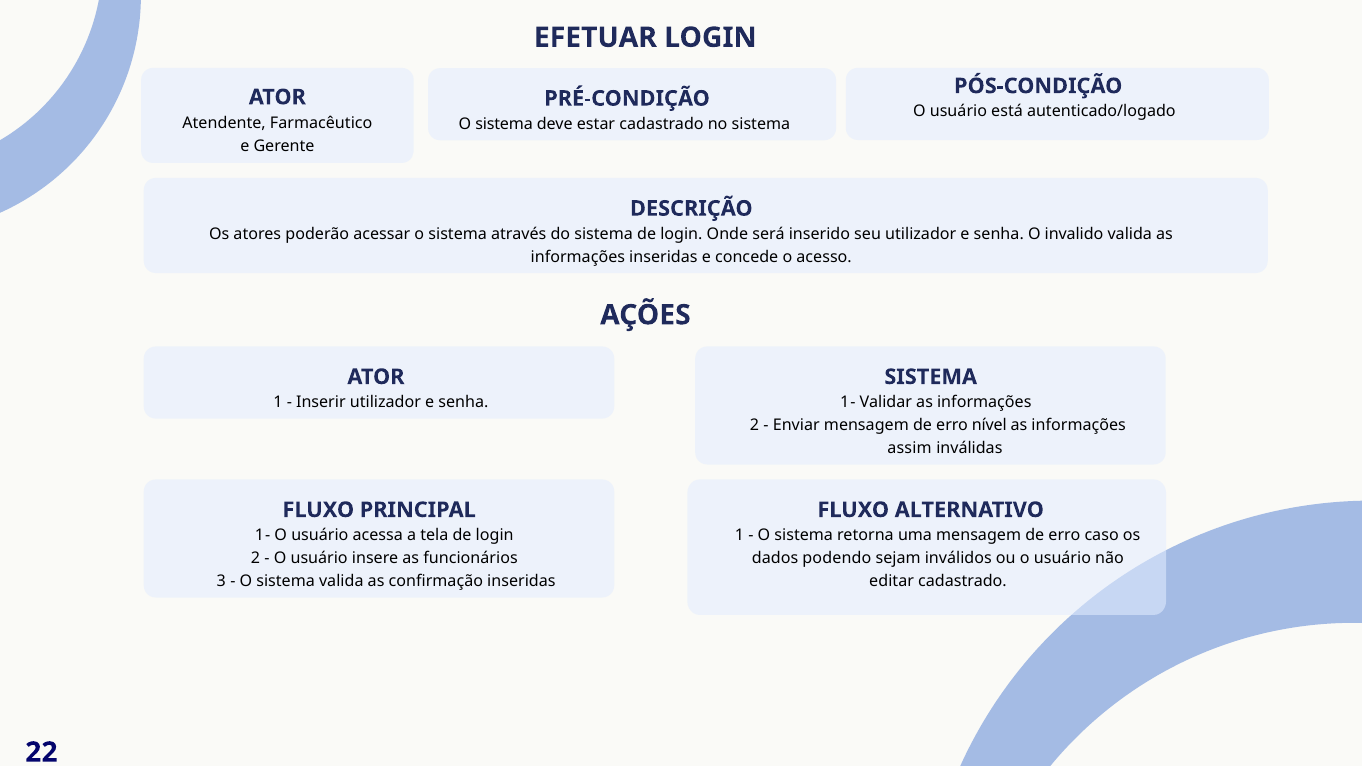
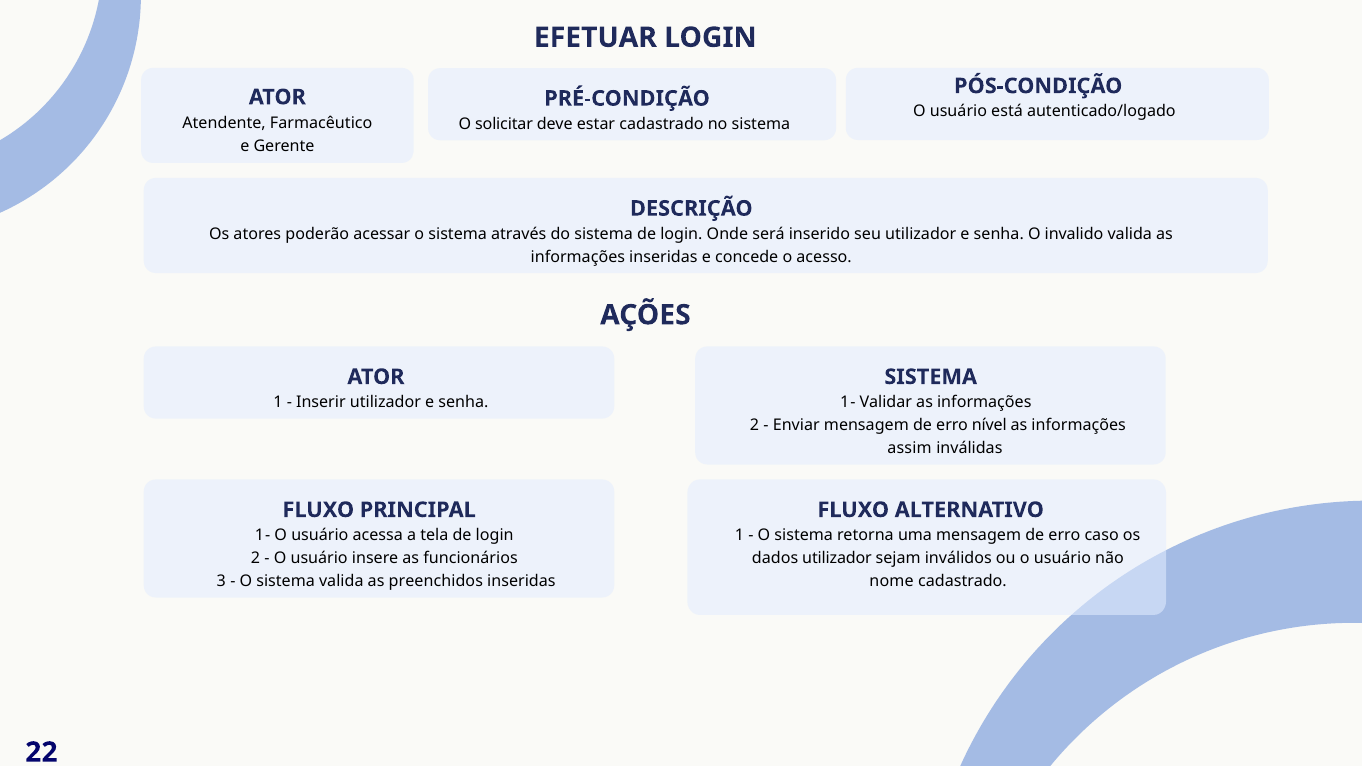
sistema: sistema -> solicitar (504, 124)
dados podendo: podendo -> utilizador (837, 559)
confirmação: confirmação -> preenchidos (436, 582)
editar: editar -> nome (892, 581)
